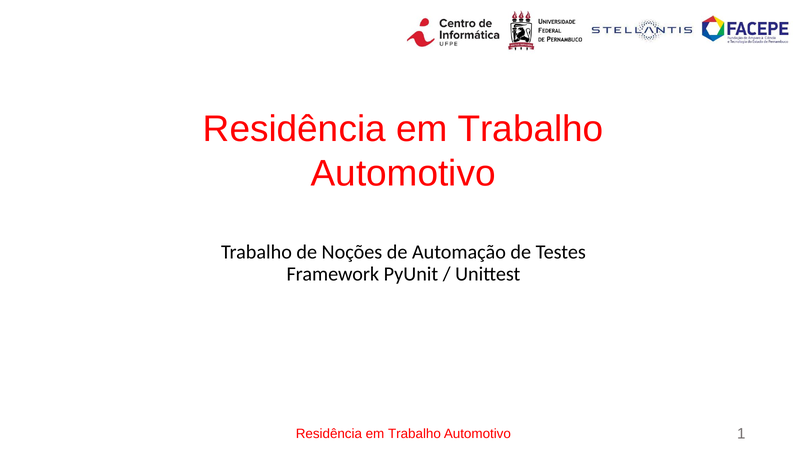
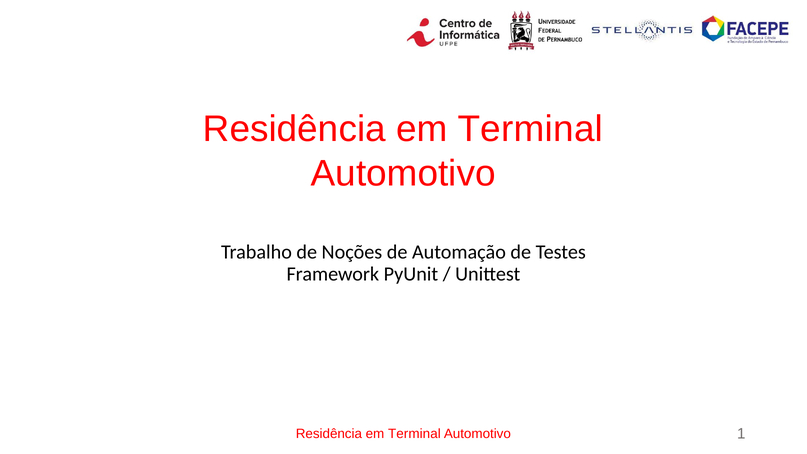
Trabalho: Trabalho -> Terminal (530, 129)
Trabalho: Trabalho -> Terminal (414, 434)
